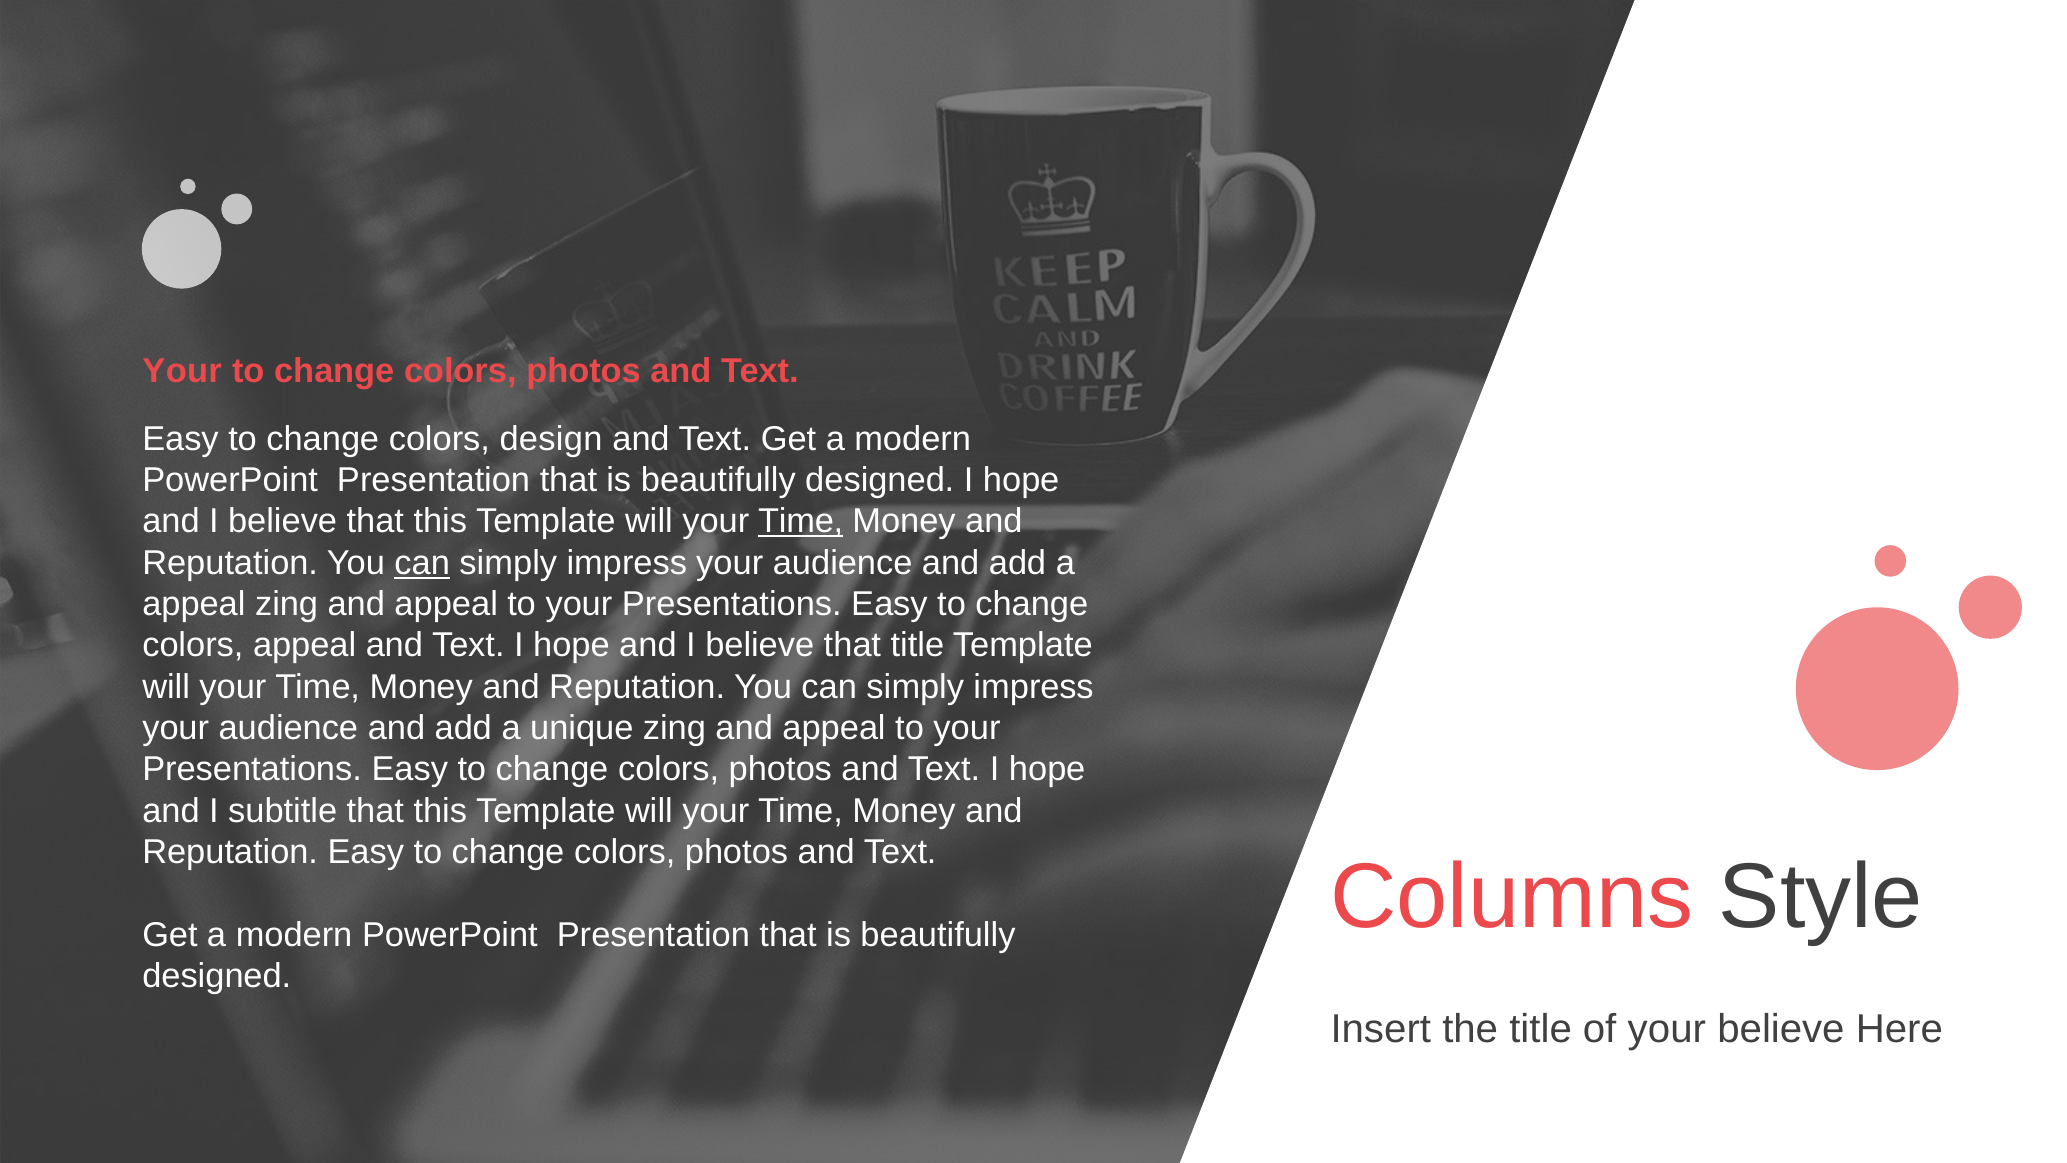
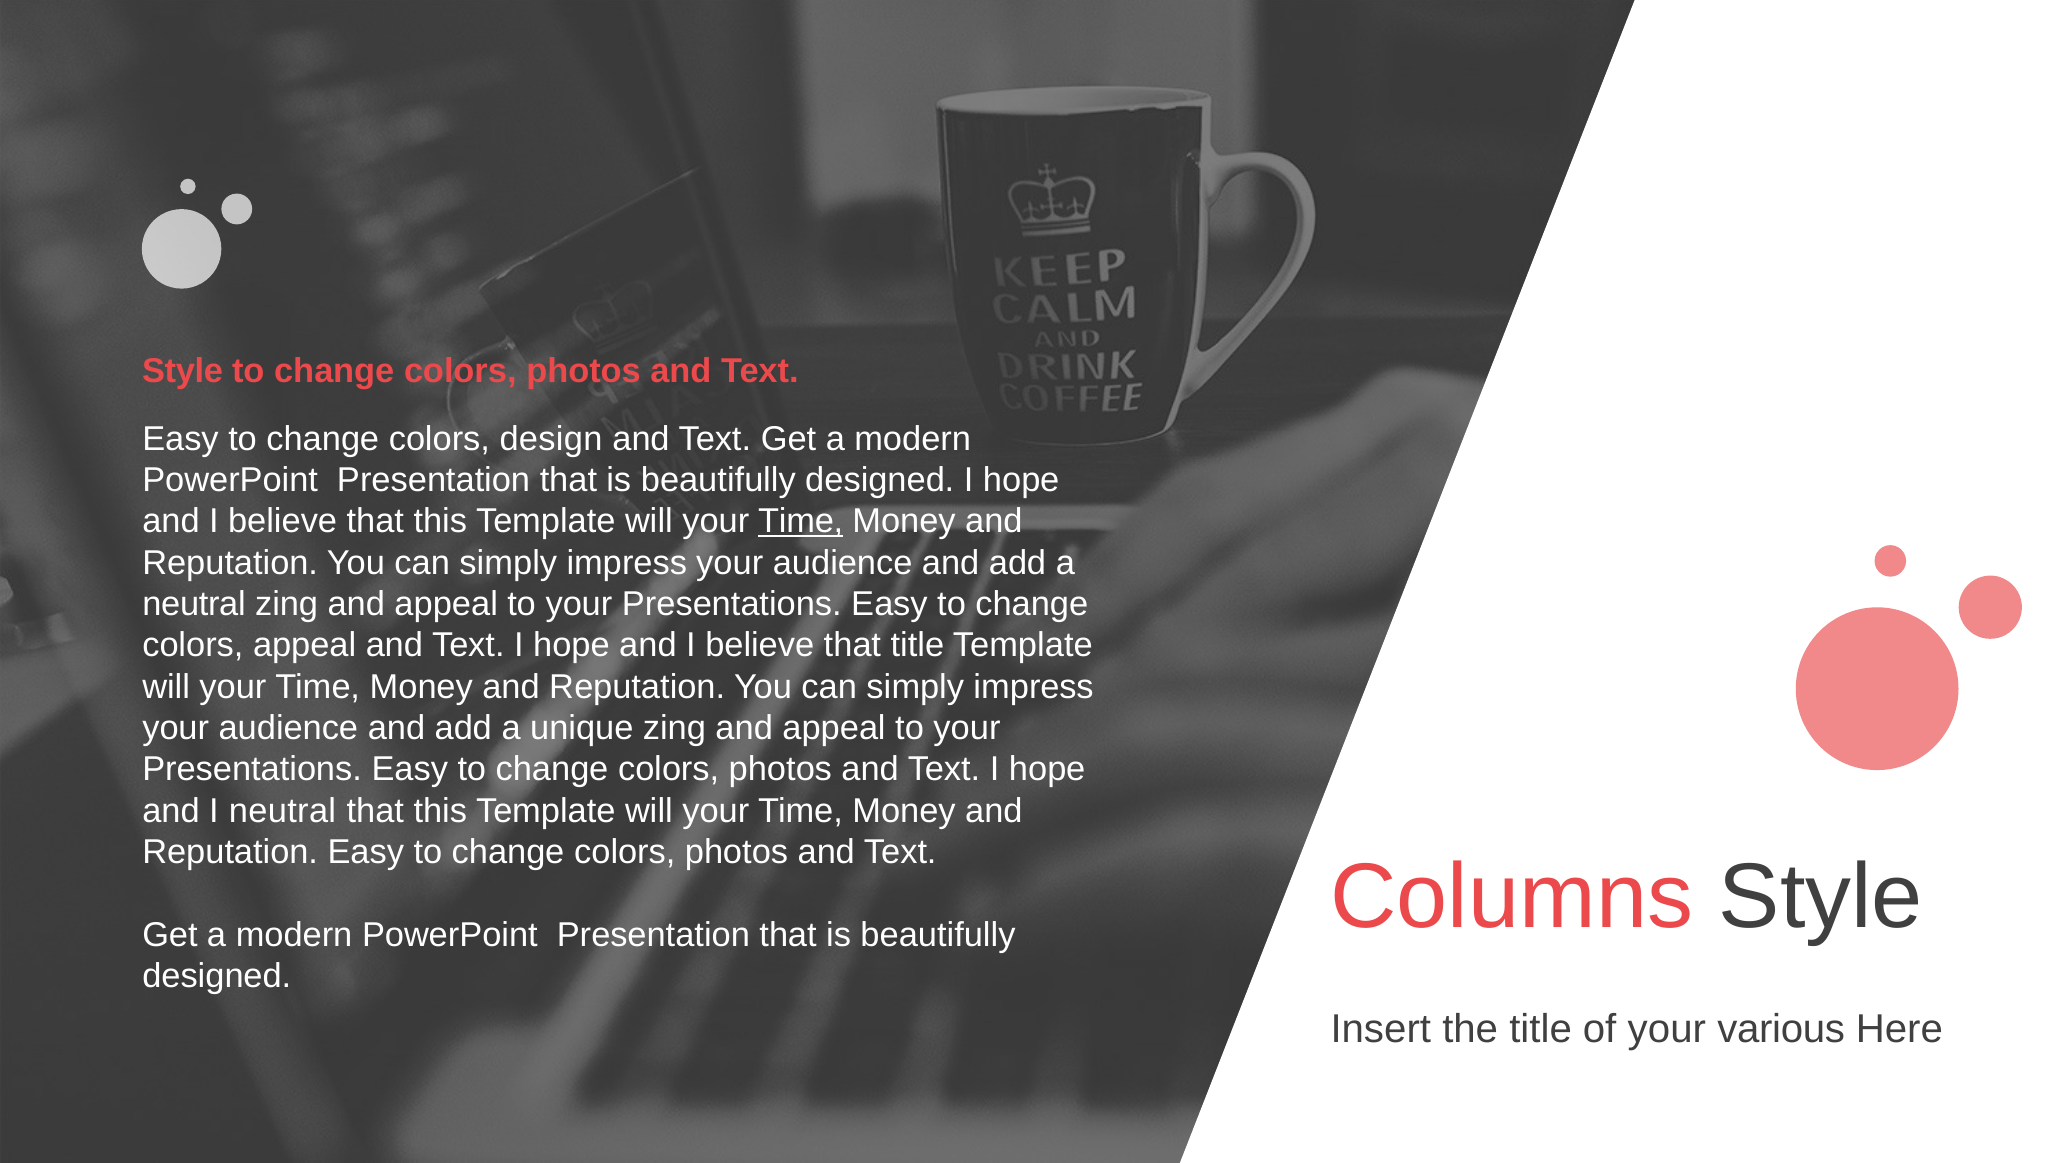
Your: Your -> Style (183, 371)
can underline: present -> none (422, 563)
appeal: appeal -> neutral (194, 604)
I subtitle: subtitle -> neutral (283, 811)
your believe: believe -> various (1781, 1029)
